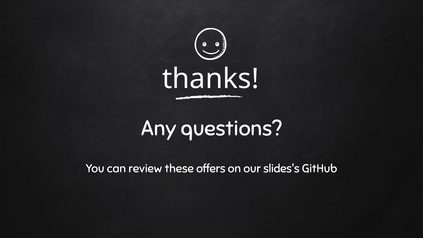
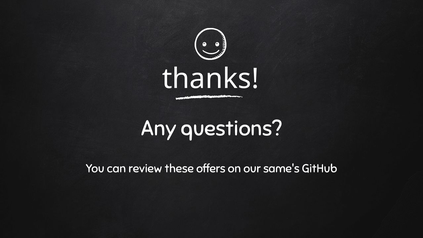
slides's: slides's -> same's (281, 169)
